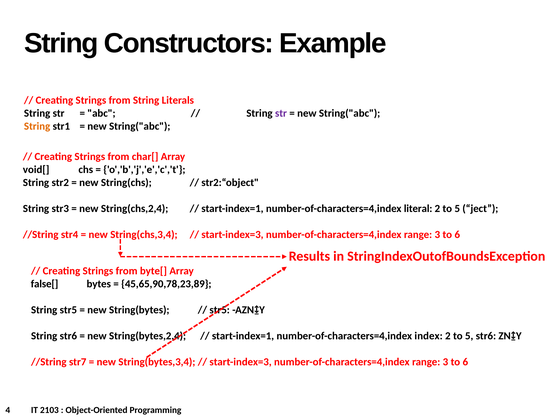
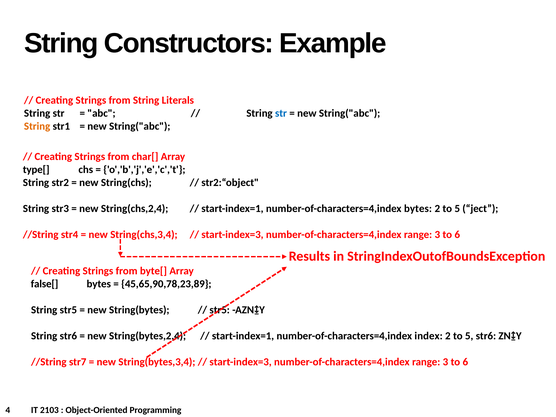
str colour: purple -> blue (281, 113)
void[: void[ -> type[ (36, 170)
number-of-characters=4,index literal: literal -> bytes (418, 209)
